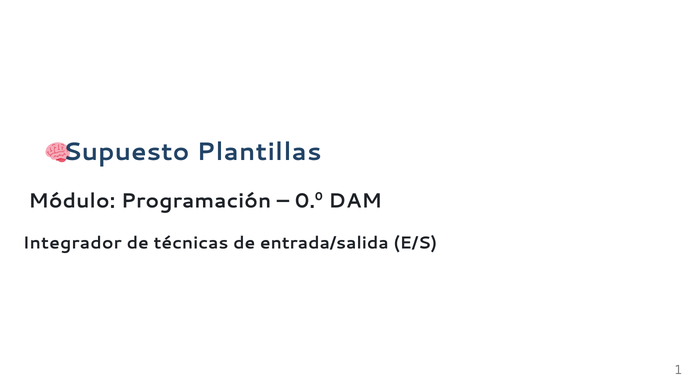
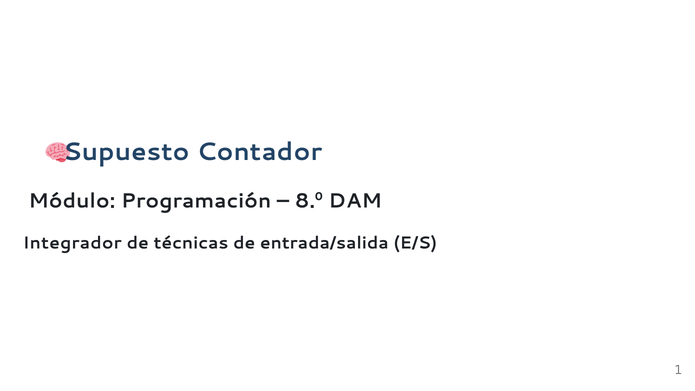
Plantillas: Plantillas -> Contador (259, 152)
0.º: 0.º -> 8.º (309, 201)
